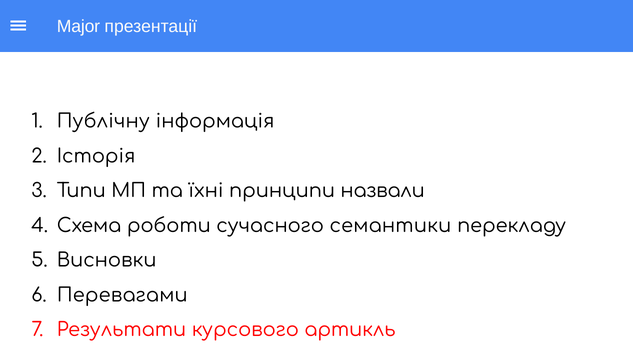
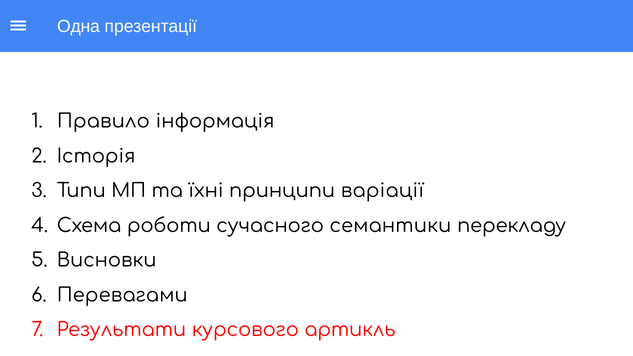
Major: Major -> Одна (78, 26)
Публічну: Публічну -> Правило (103, 121)
назвали: назвали -> варіації (382, 191)
